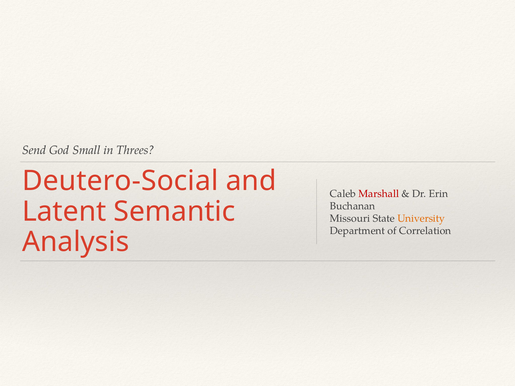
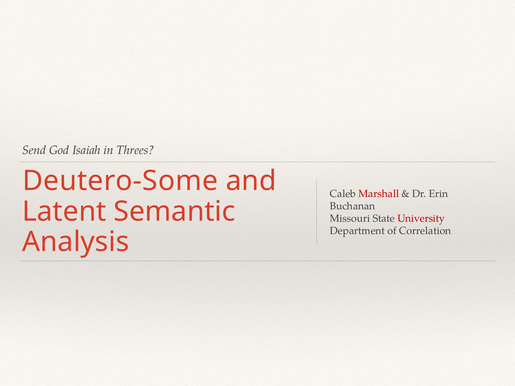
Small: Small -> Isaiah (86, 150)
Deutero-Social: Deutero-Social -> Deutero-Some (120, 181)
University colour: orange -> red (421, 219)
